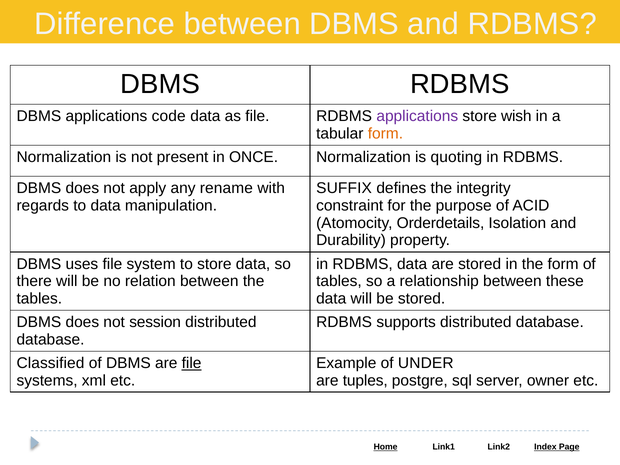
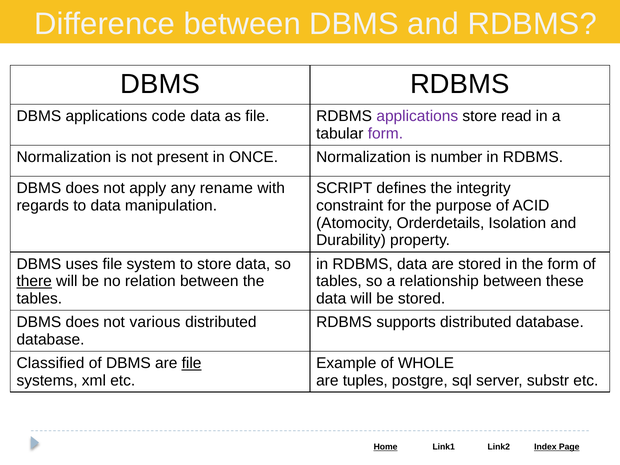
wish: wish -> read (516, 116)
form colour: orange -> purple (385, 134)
quoting: quoting -> number (456, 157)
SUFFIX: SUFFIX -> SCRIPT (344, 188)
there underline: none -> present (34, 281)
session: session -> various (155, 322)
UNDER: UNDER -> WHOLE (426, 363)
owner: owner -> substr (548, 381)
